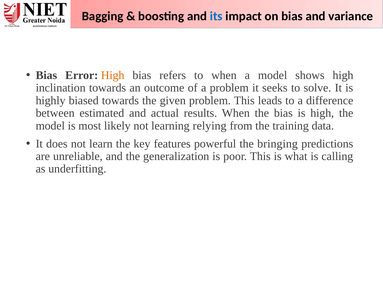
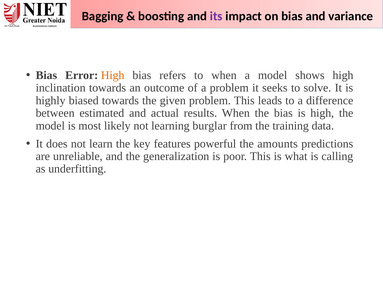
its colour: blue -> purple (216, 16)
relying: relying -> burglar (210, 126)
bringing: bringing -> amounts (278, 144)
